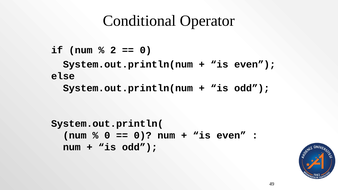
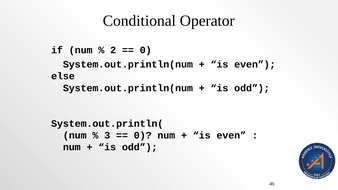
0: 0 -> 3 (107, 135)
